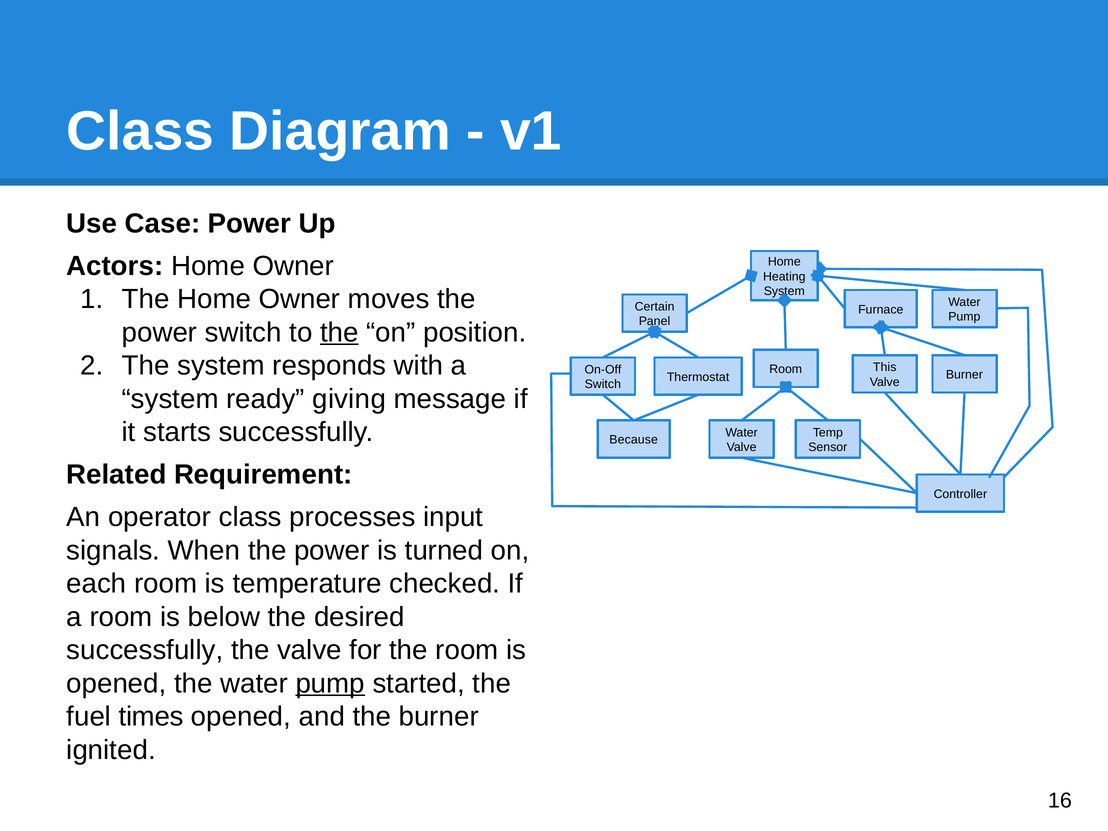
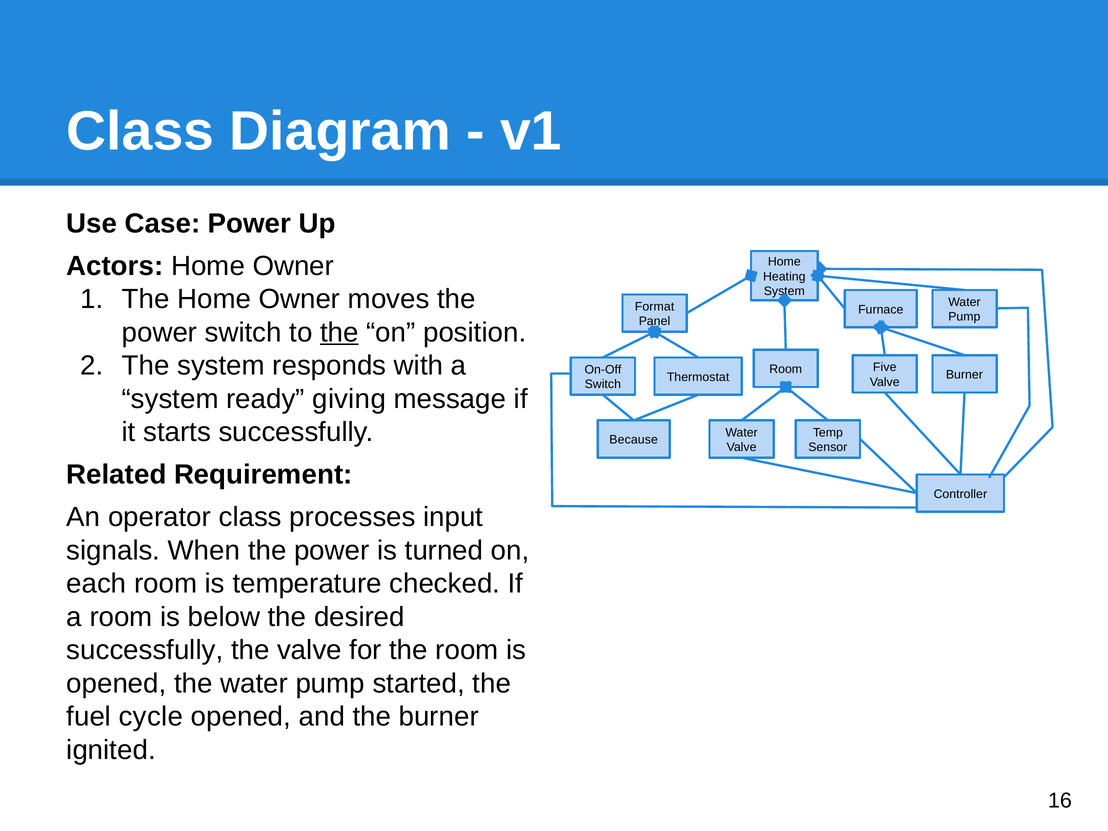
Certain: Certain -> Format (655, 307)
This: This -> Five (885, 367)
pump underline: present -> none (330, 683)
times: times -> cycle (151, 717)
